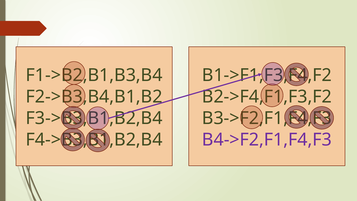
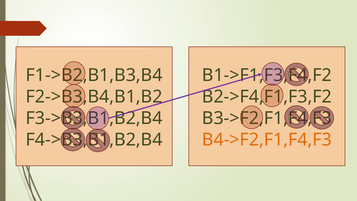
B4->F2,F1,F4,F3 colour: purple -> orange (267, 139)
